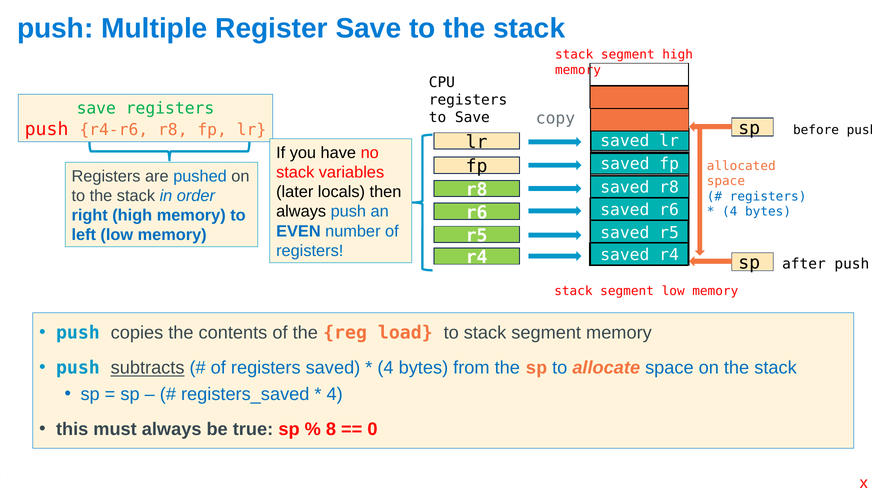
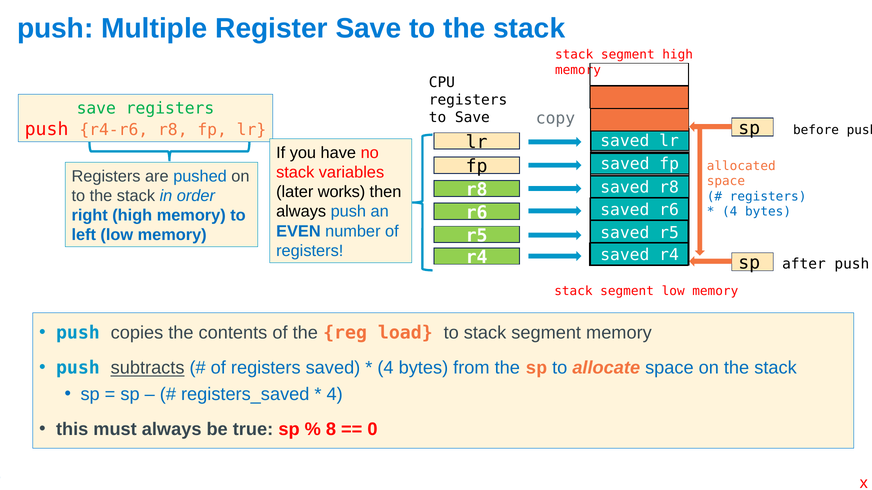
locals: locals -> works (342, 192)
